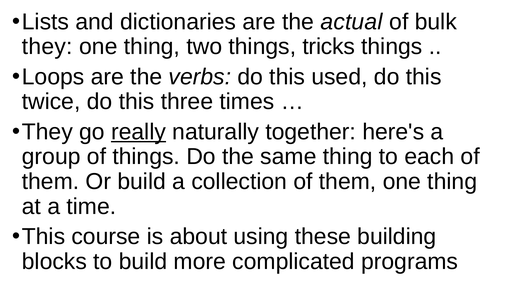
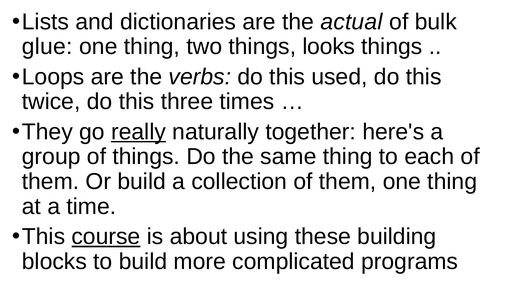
they: they -> glue (47, 47)
tricks: tricks -> looks (329, 47)
course underline: none -> present (106, 236)
